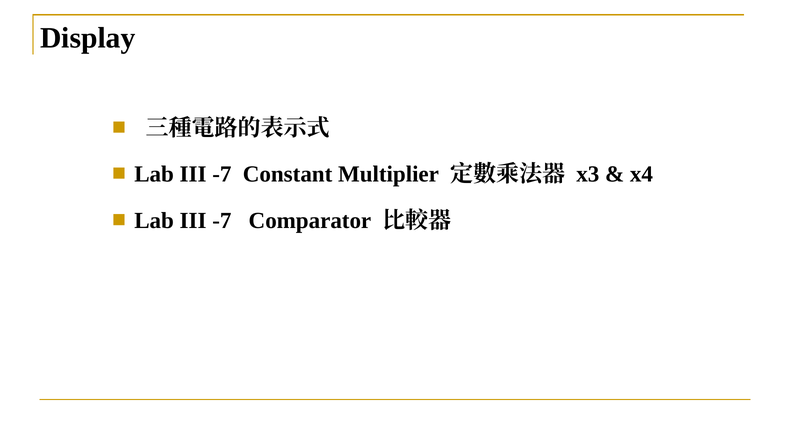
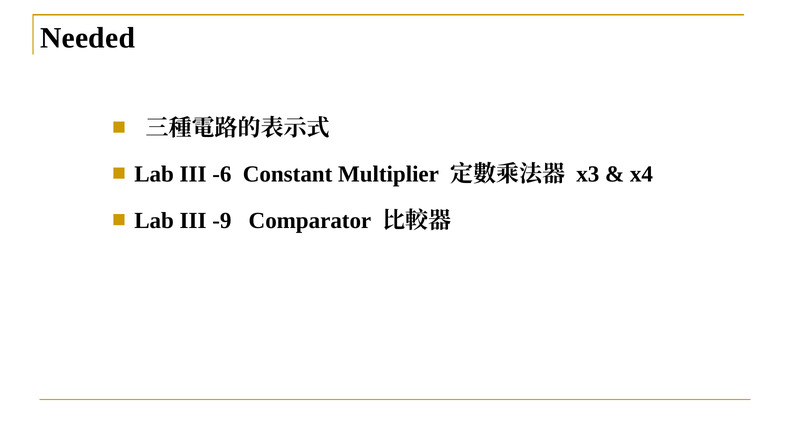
Display: Display -> Needed (88, 38)
-7: -7 -> -6 (222, 175)
-7: -7 -> -9 (222, 221)
